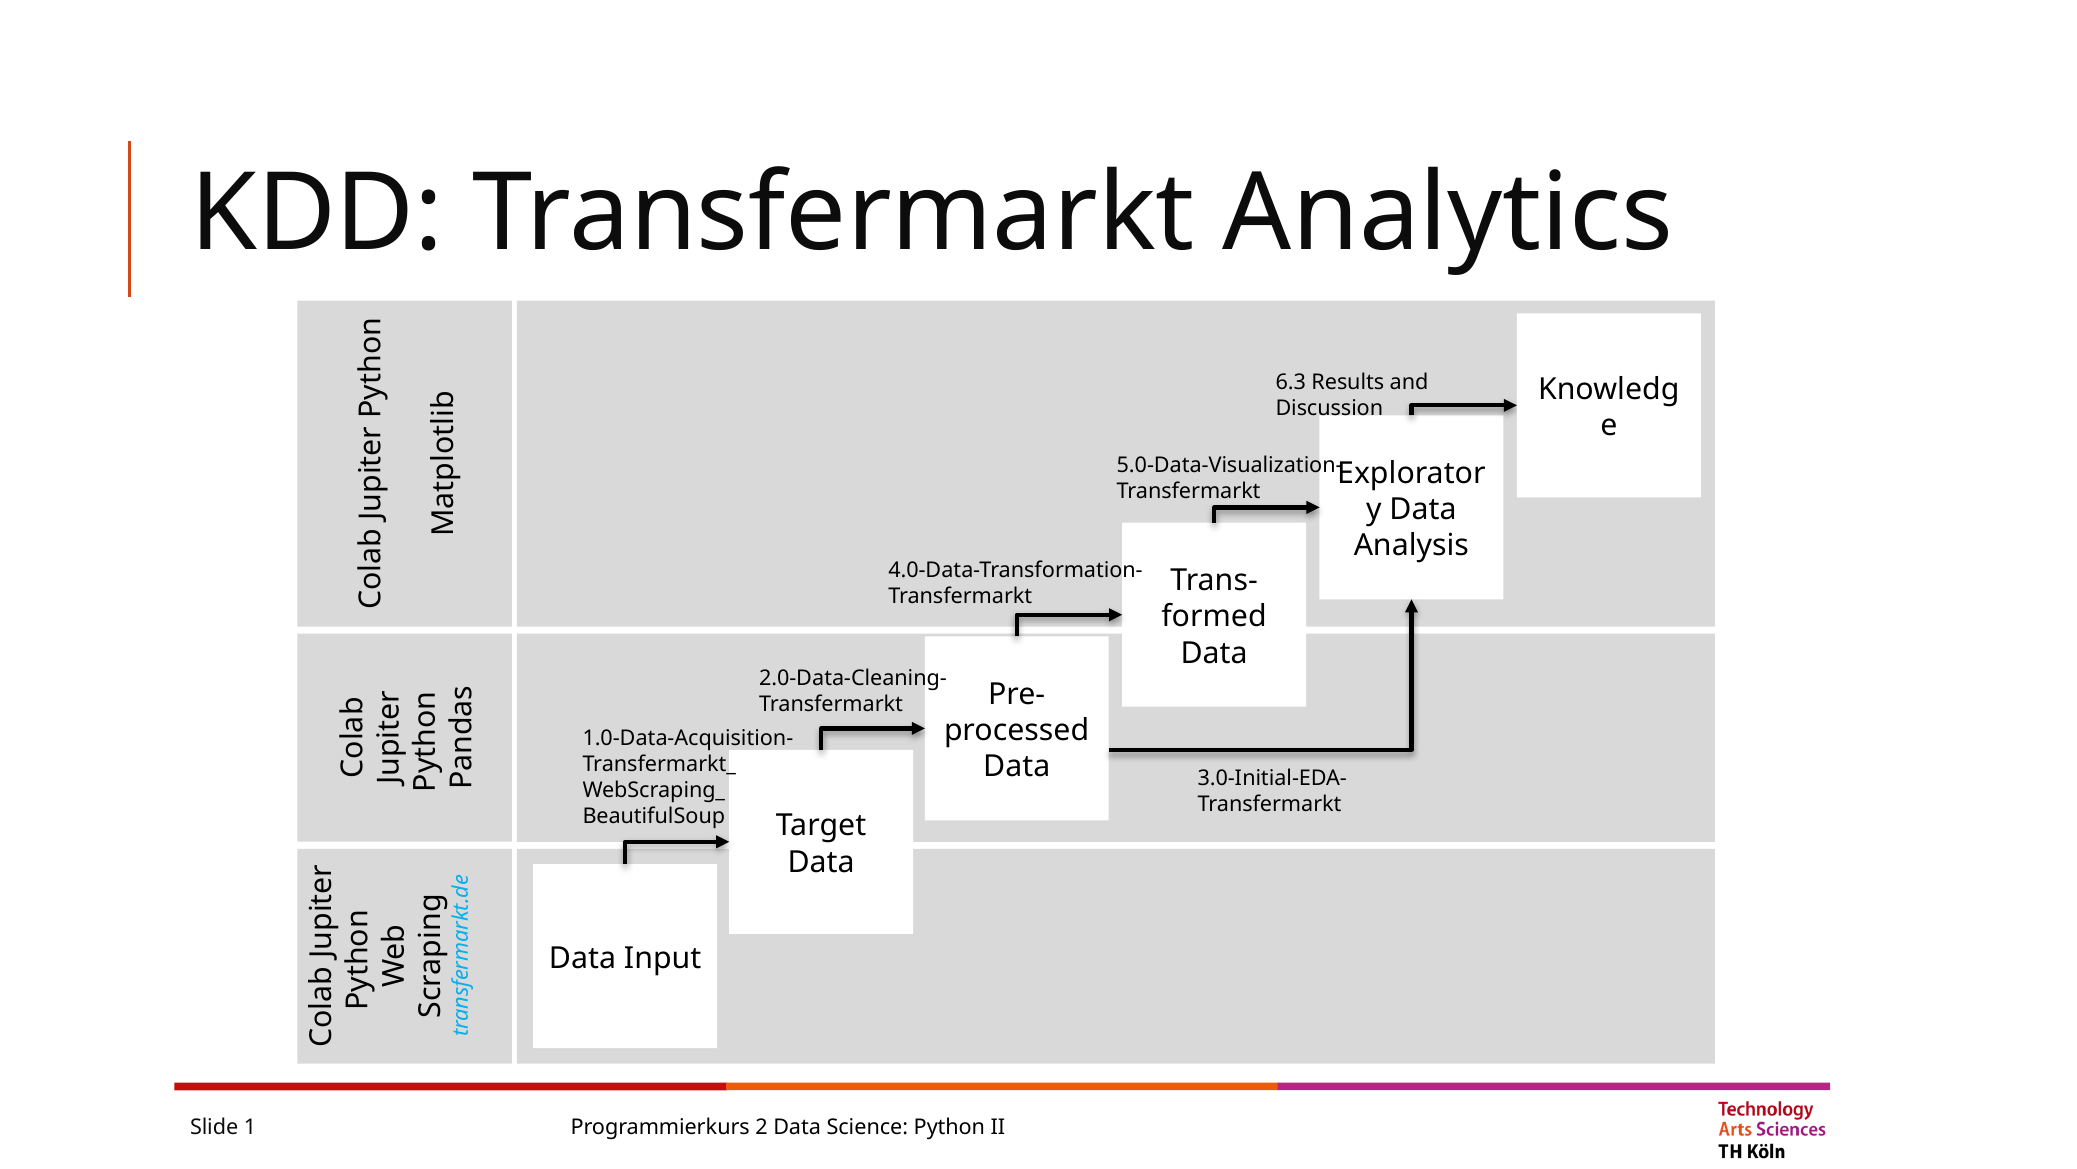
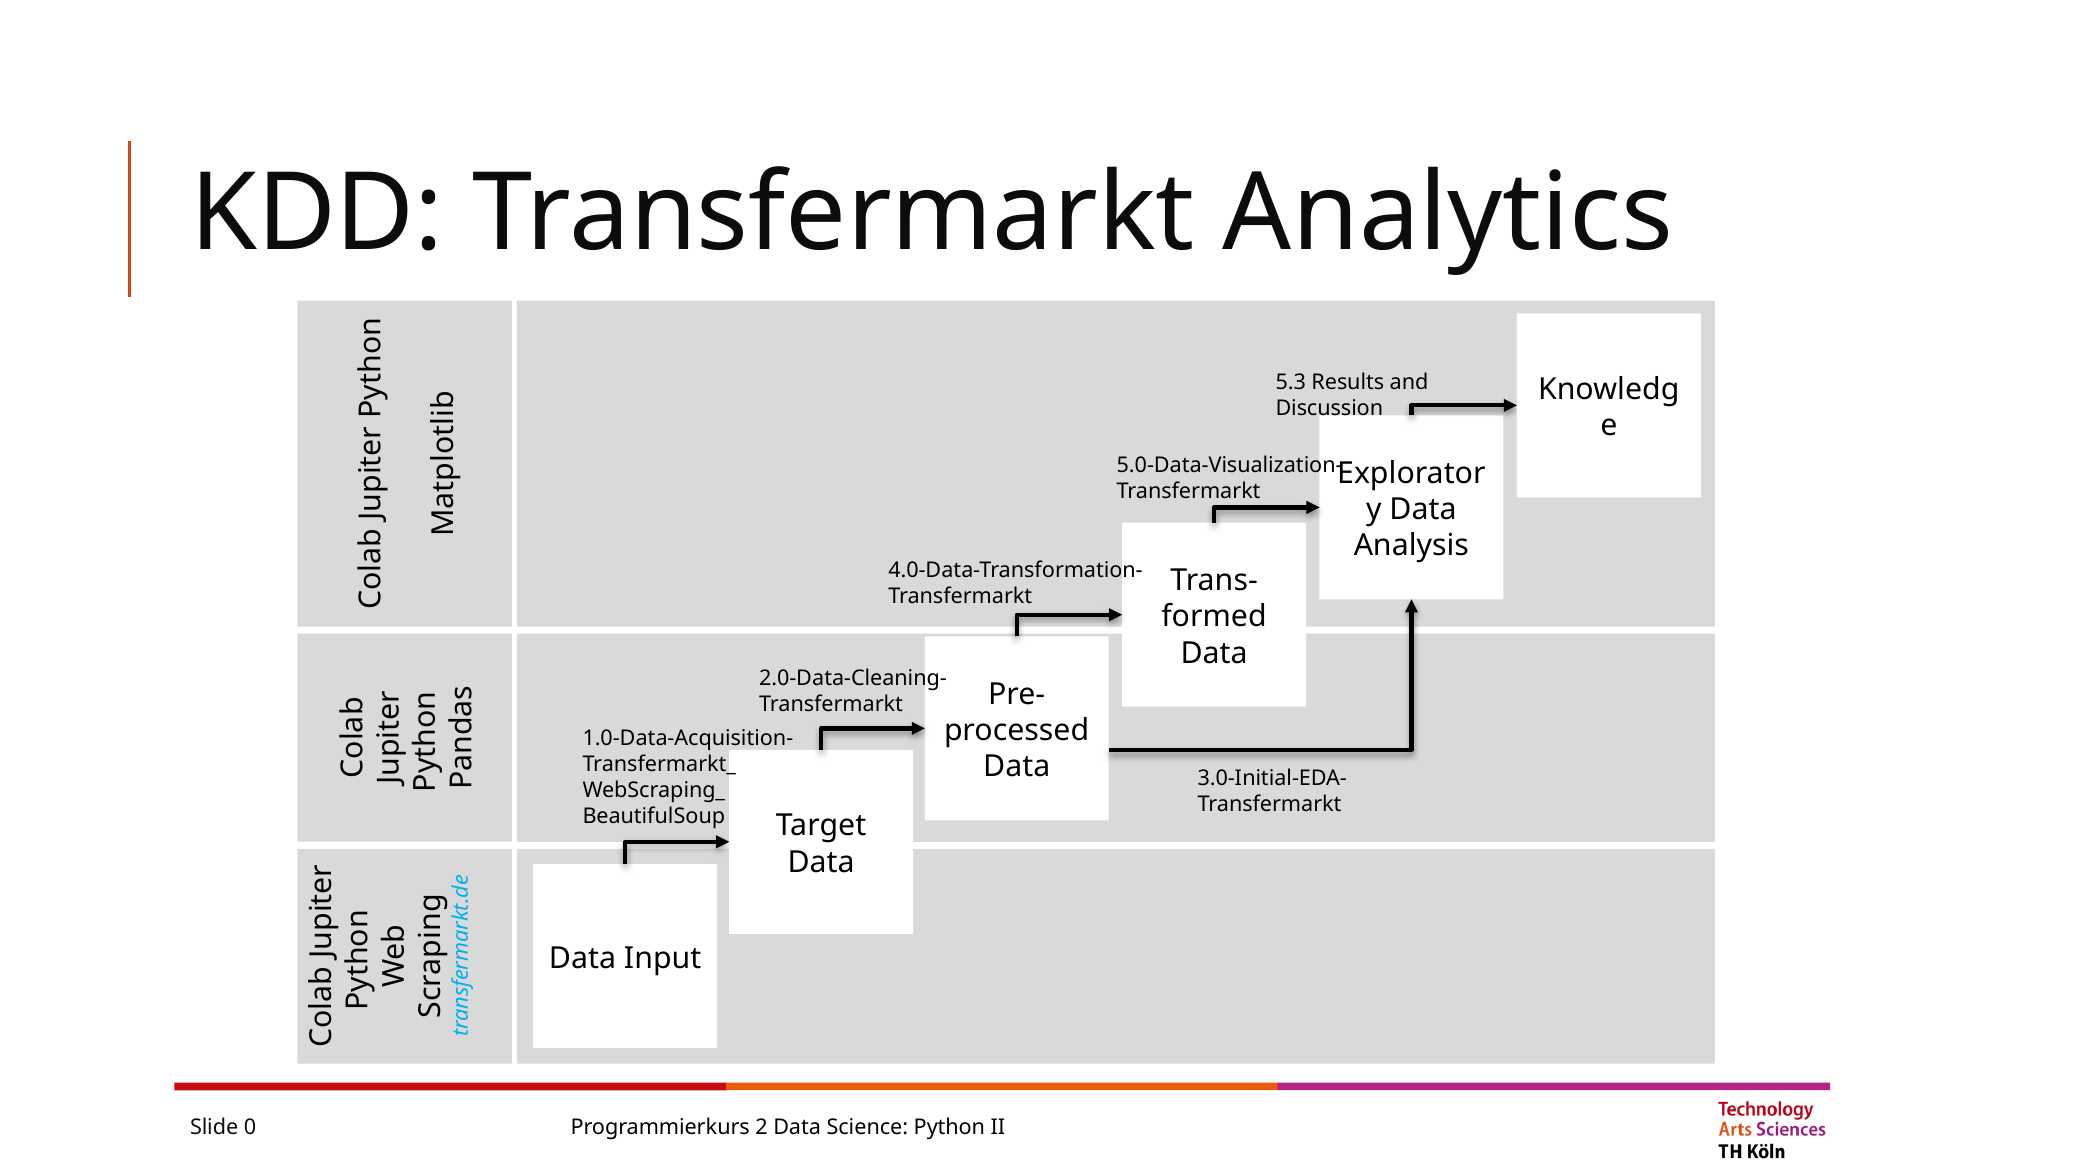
6.3: 6.3 -> 5.3 (1291, 382)
1: 1 -> 0 (250, 1126)
